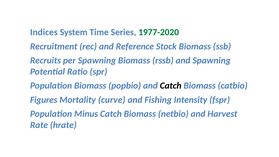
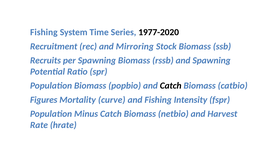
Indices: Indices -> Fishing (44, 32)
1977-2020 colour: green -> black (159, 32)
Reference: Reference -> Mirroring (135, 46)
